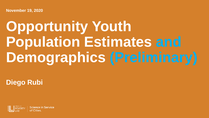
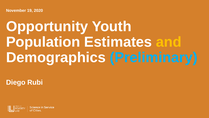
and colour: light blue -> yellow (169, 42)
